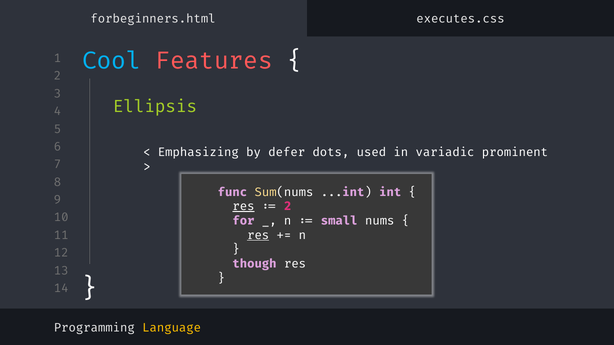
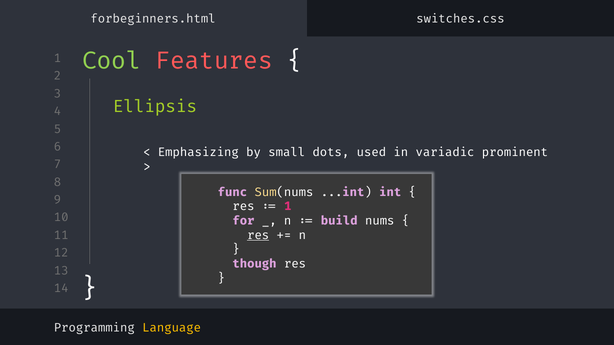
executes.css: executes.css -> switches.css (460, 19)
Cool colour: light blue -> light green (111, 61)
defer: defer -> small (287, 153)
res underline: present -> none (243, 207)
2: 2 -> 1 (288, 207)
small: small -> build (339, 221)
